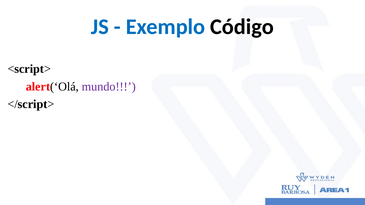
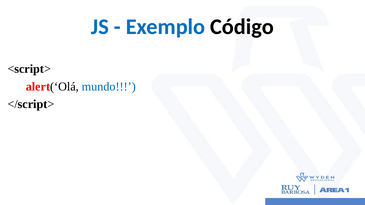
mundo colour: purple -> blue (109, 87)
